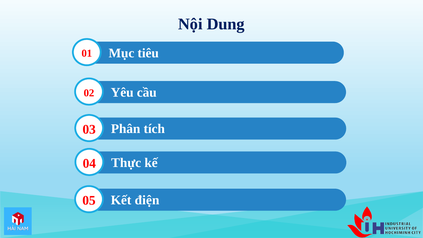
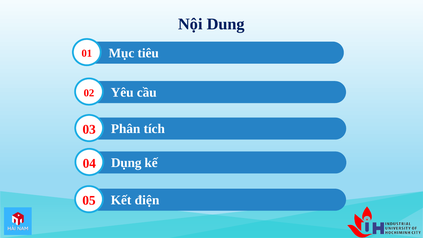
Thực: Thực -> Dụng (126, 163)
